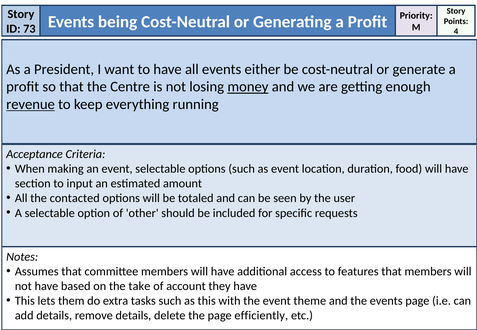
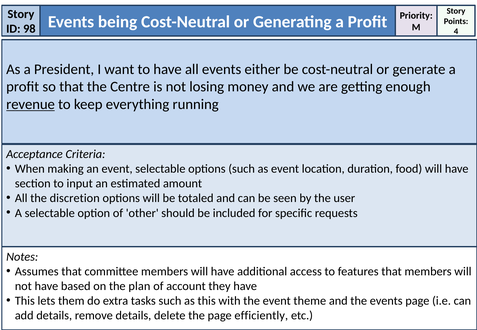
73: 73 -> 98 (29, 29)
money underline: present -> none (248, 87)
contacted: contacted -> discretion (75, 198)
take: take -> plan (139, 286)
